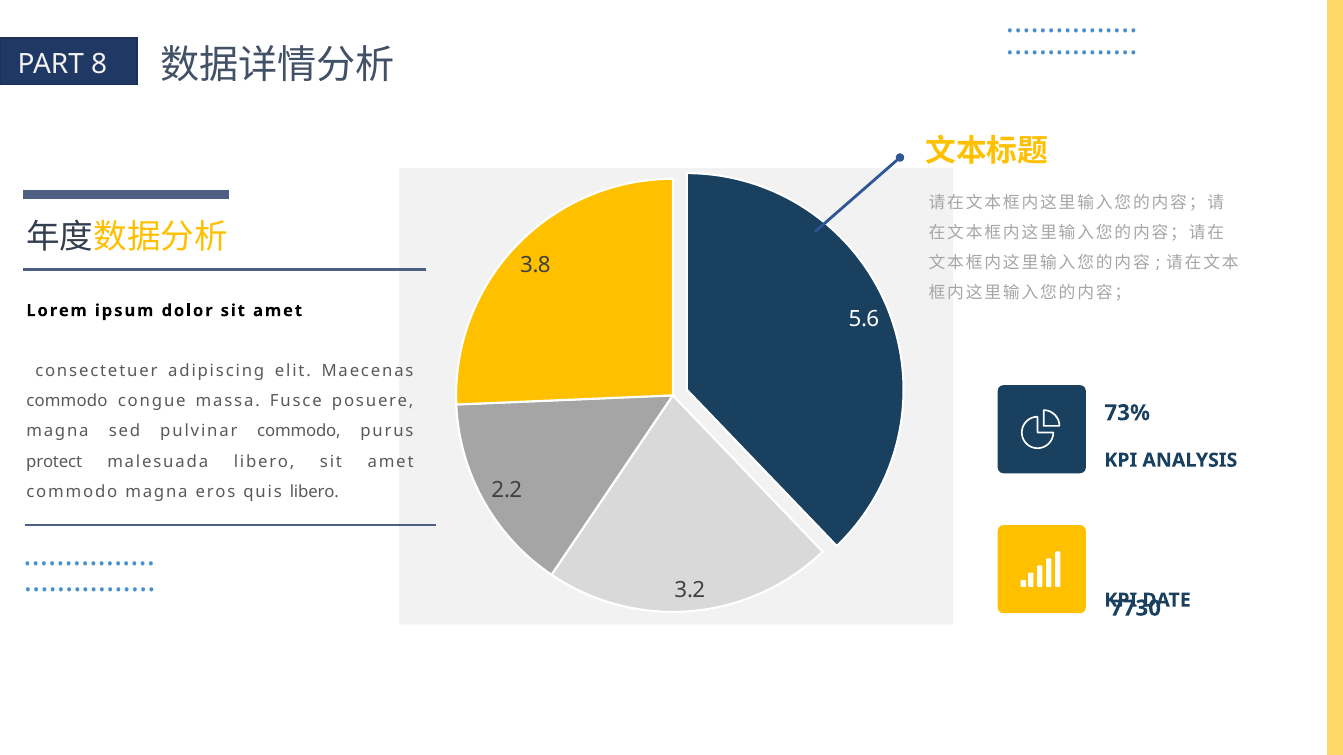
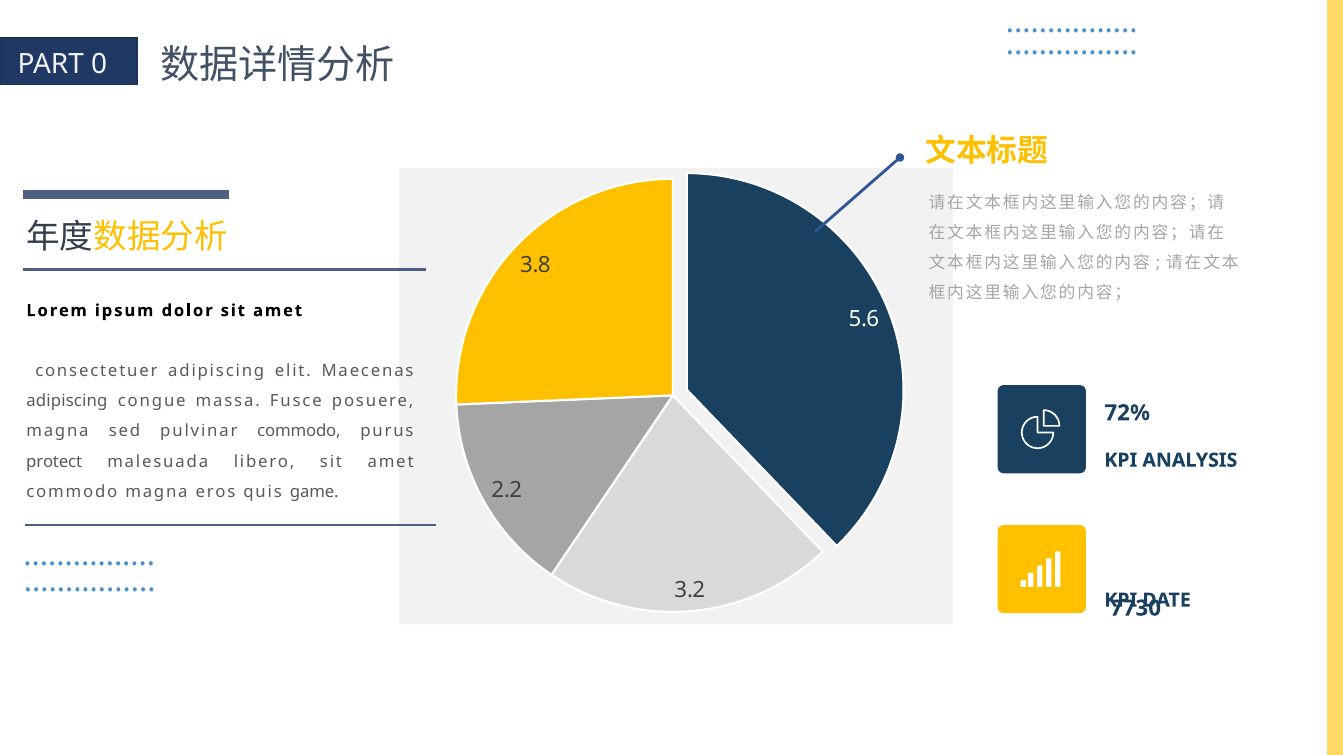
8: 8 -> 0 (99, 65)
commodo: commodo -> adipiscing (67, 401)
73%: 73% -> 72% (1127, 413)
quis libero: libero -> game (314, 492)
